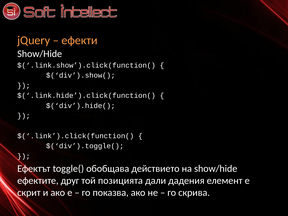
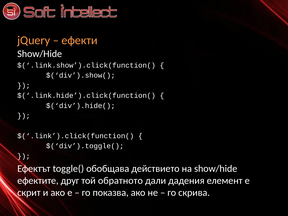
позицията: позицията -> обратното (120, 181)
